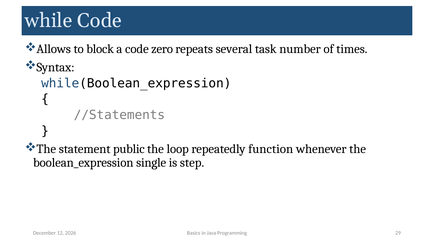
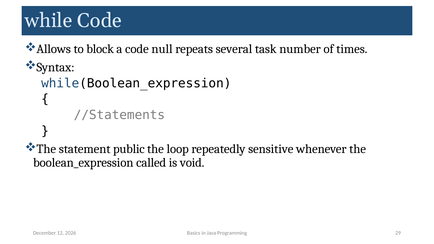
zero: zero -> null (162, 49)
function: function -> sensitive (271, 149)
single: single -> called (151, 163)
step: step -> void (192, 163)
